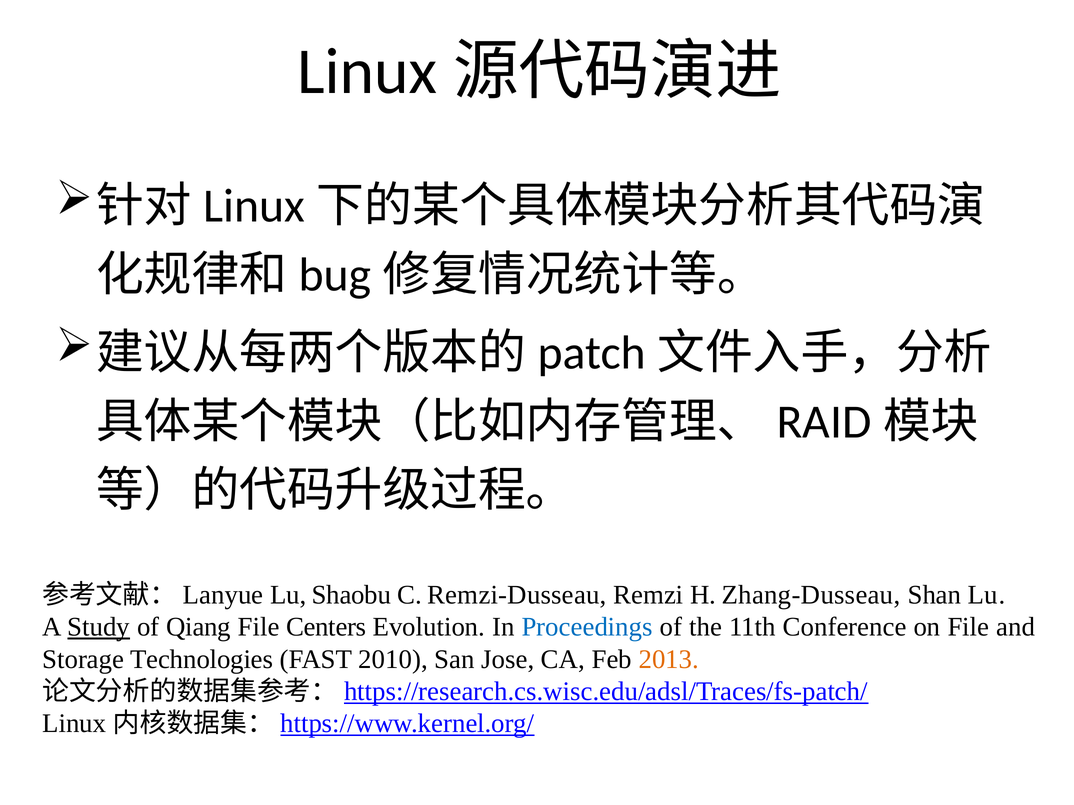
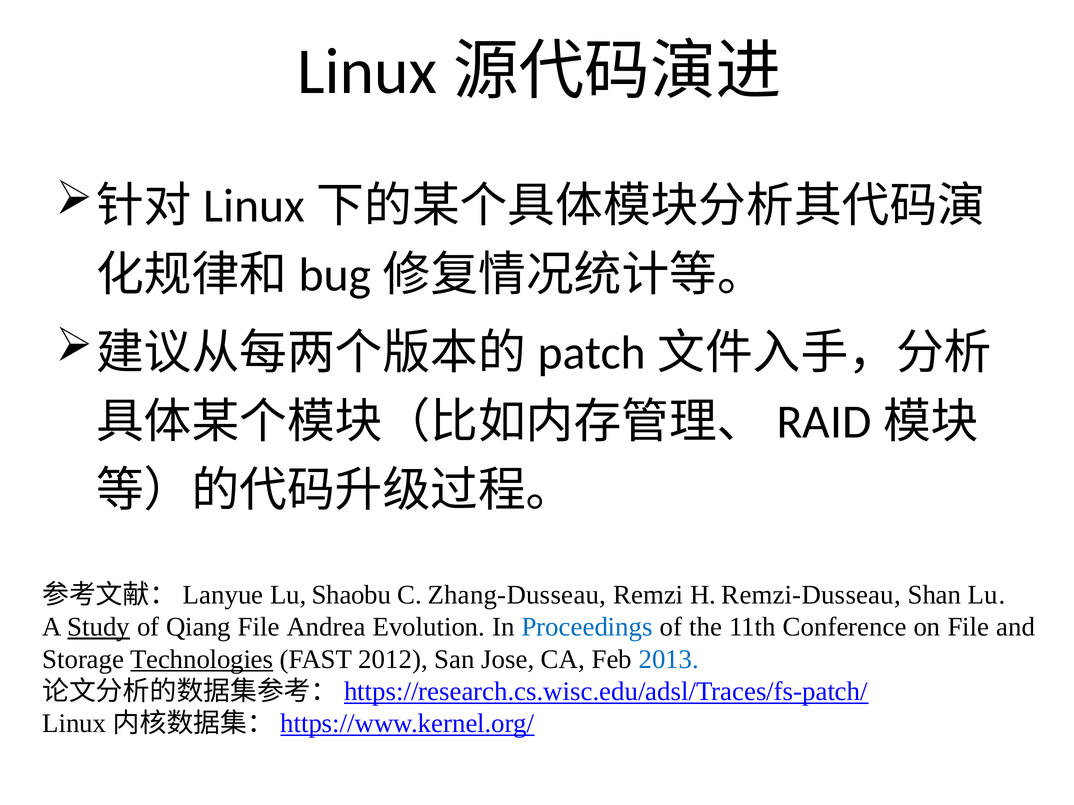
Remzi-Dusseau: Remzi-Dusseau -> Zhang-Dusseau (517, 595)
Zhang-Dusseau: Zhang-Dusseau -> Remzi-Dusseau (811, 595)
Centers: Centers -> Andrea (326, 627)
Technologies underline: none -> present (202, 660)
2010: 2010 -> 2012 (393, 660)
2013 colour: orange -> blue (669, 660)
